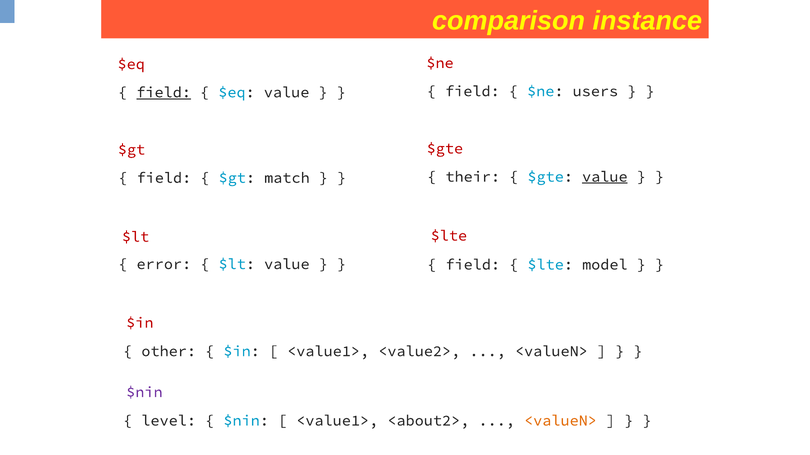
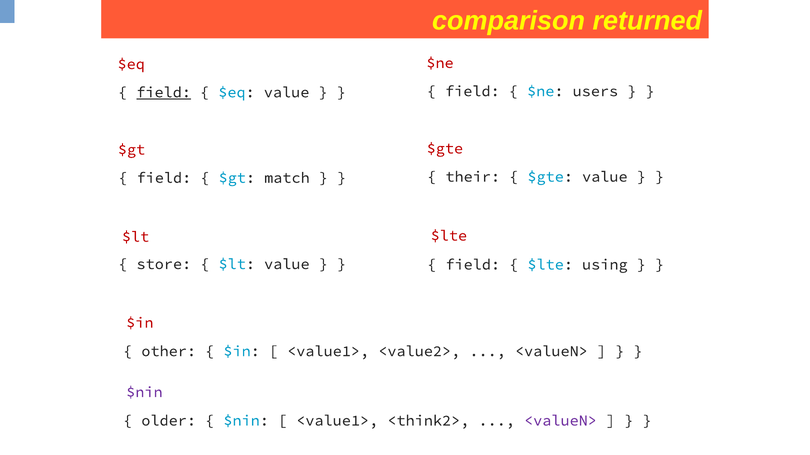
instance: instance -> returned (648, 21)
value underline: present -> none (605, 177)
error: error -> store (164, 264)
model: model -> using (605, 265)
level: level -> older (169, 421)
<about2>: <about2> -> <think2> (428, 421)
<valueN> colour: orange -> purple (560, 421)
